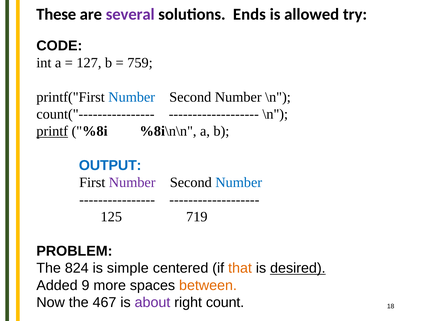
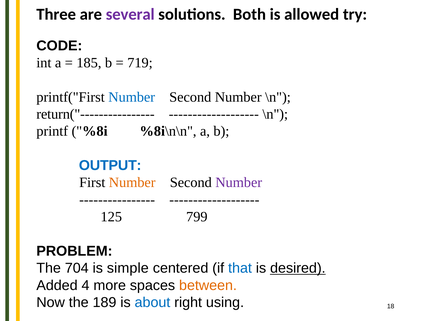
These: These -> Three (56, 14)
Ends: Ends -> Both (249, 14)
127: 127 -> 185 (89, 63)
759: 759 -> 719 (140, 63)
count("----------------: count("---------------- -> return("---------------- (95, 114)
printf underline: present -> none (52, 131)
Number colour: purple -> orange (132, 183)
Number colour: blue -> purple (239, 183)
719: 719 -> 799 (197, 217)
824: 824 -> 704 (77, 268)
that colour: orange -> blue (240, 268)
9: 9 -> 4 (86, 285)
467: 467 -> 189 (105, 302)
about colour: purple -> blue (152, 302)
count: count -> using (225, 302)
